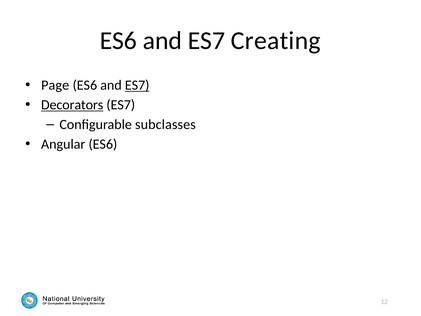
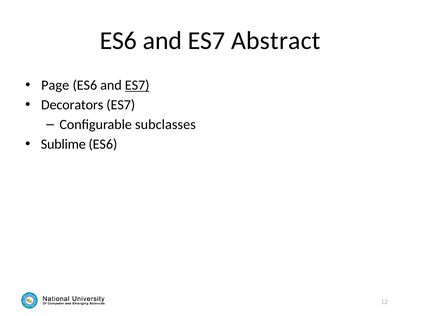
Creating: Creating -> Abstract (276, 41)
Decorators underline: present -> none (72, 105)
Angular: Angular -> Sublime (63, 144)
